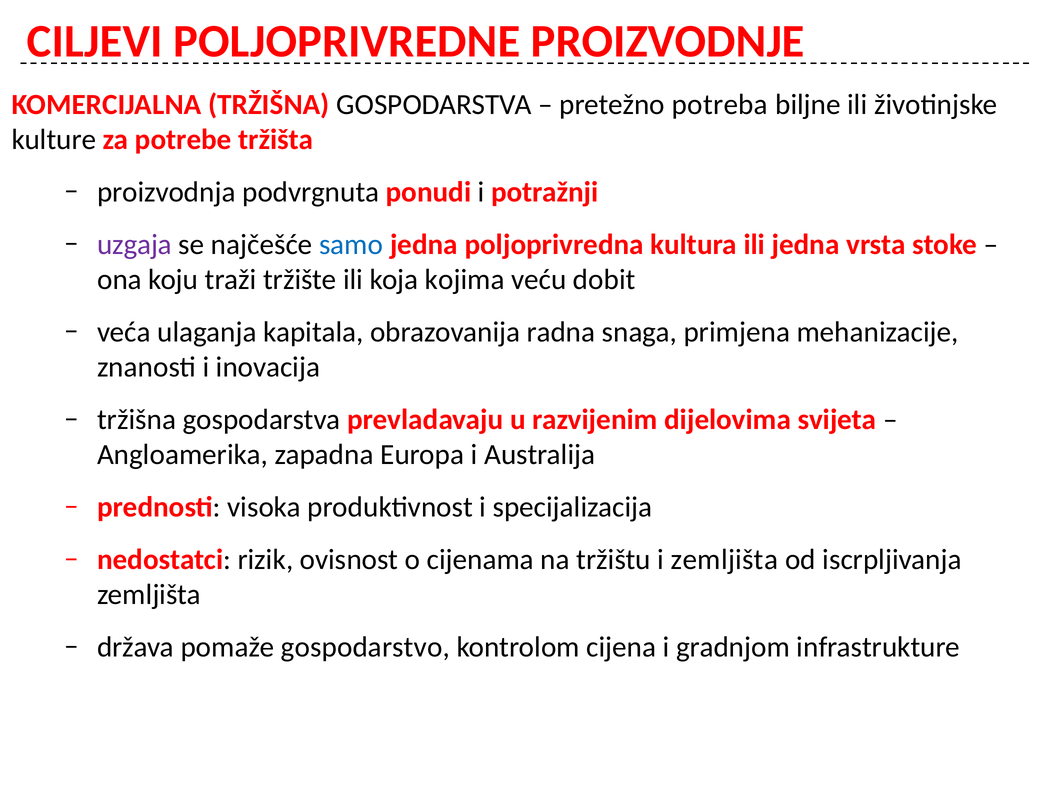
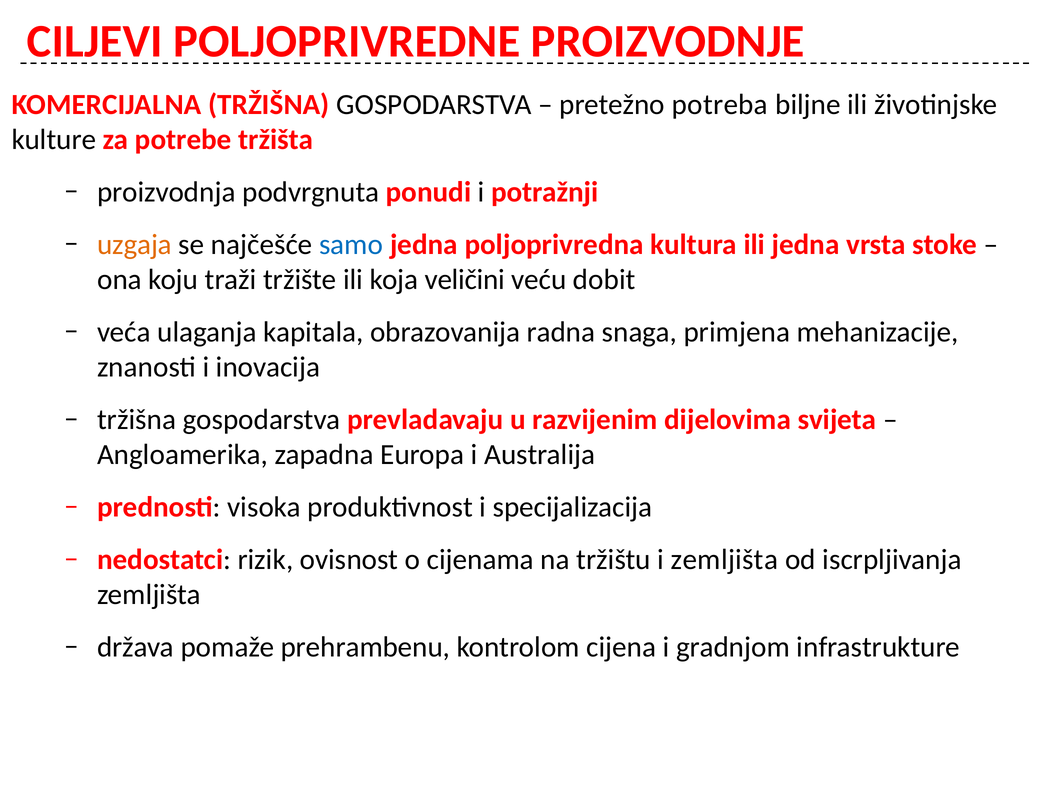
uzgaja colour: purple -> orange (135, 244)
kojima: kojima -> veličini (465, 279)
gospodarstvo: gospodarstvo -> prehrambenu (365, 647)
